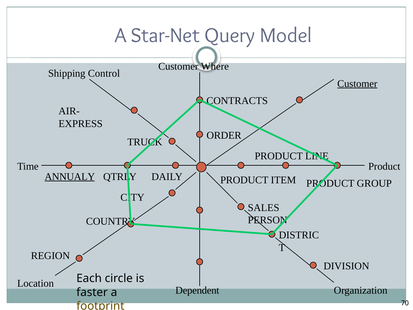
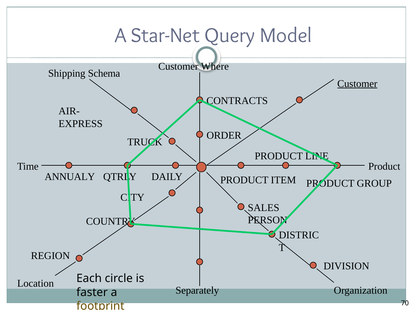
Control: Control -> Schema (104, 73)
ANNUALY underline: present -> none (70, 177)
Dependent: Dependent -> Separately (197, 290)
